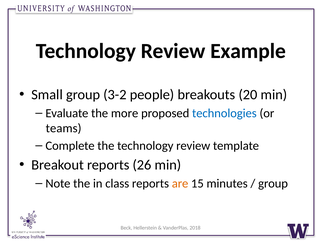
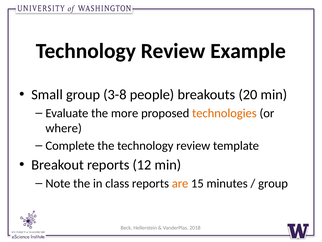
3-2: 3-2 -> 3-8 (115, 94)
technologies colour: blue -> orange (224, 113)
teams: teams -> where (64, 128)
26: 26 -> 12 (142, 165)
